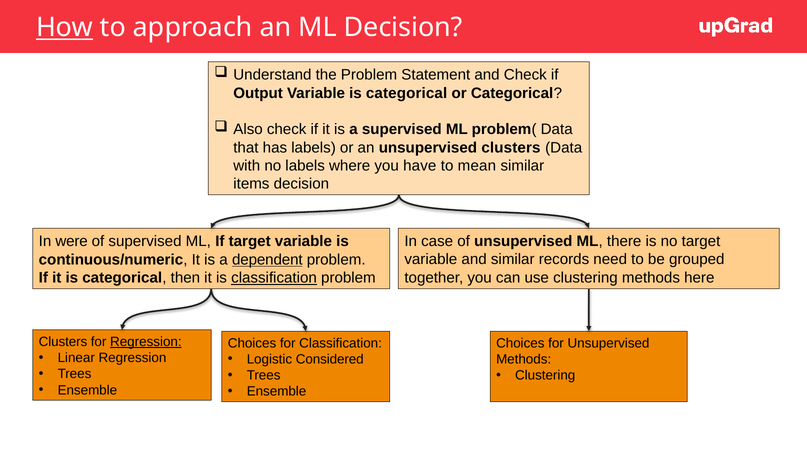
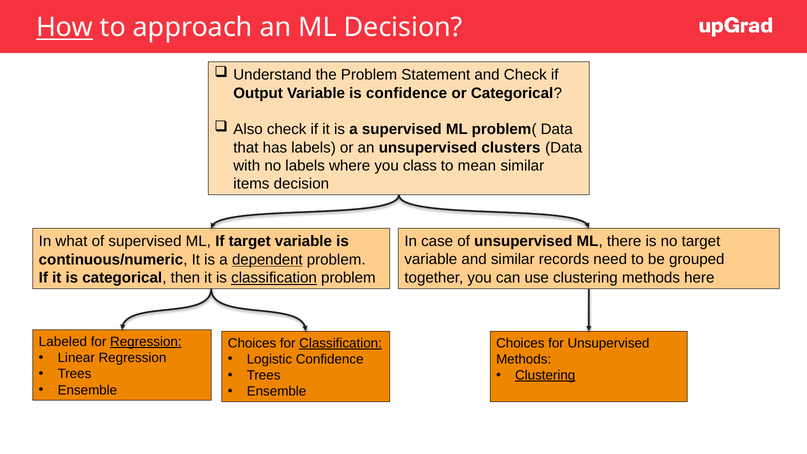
Variable is categorical: categorical -> confidence (407, 93)
have: have -> class (420, 166)
were: were -> what (71, 241)
Clusters: Clusters -> Labeled (63, 342)
Classification underline: none -> present (341, 343)
Logistic Considered: Considered -> Confidence (330, 359)
Clustering underline: none -> present (545, 375)
